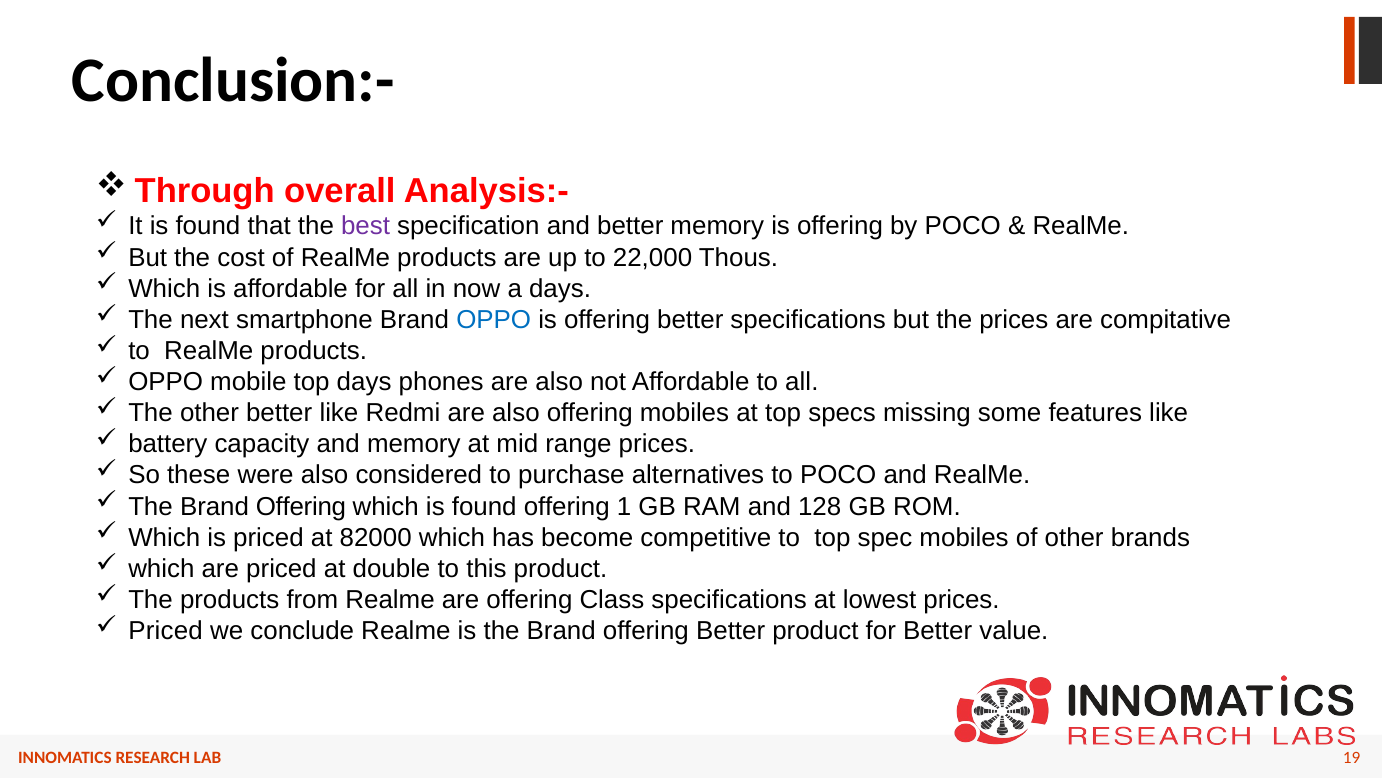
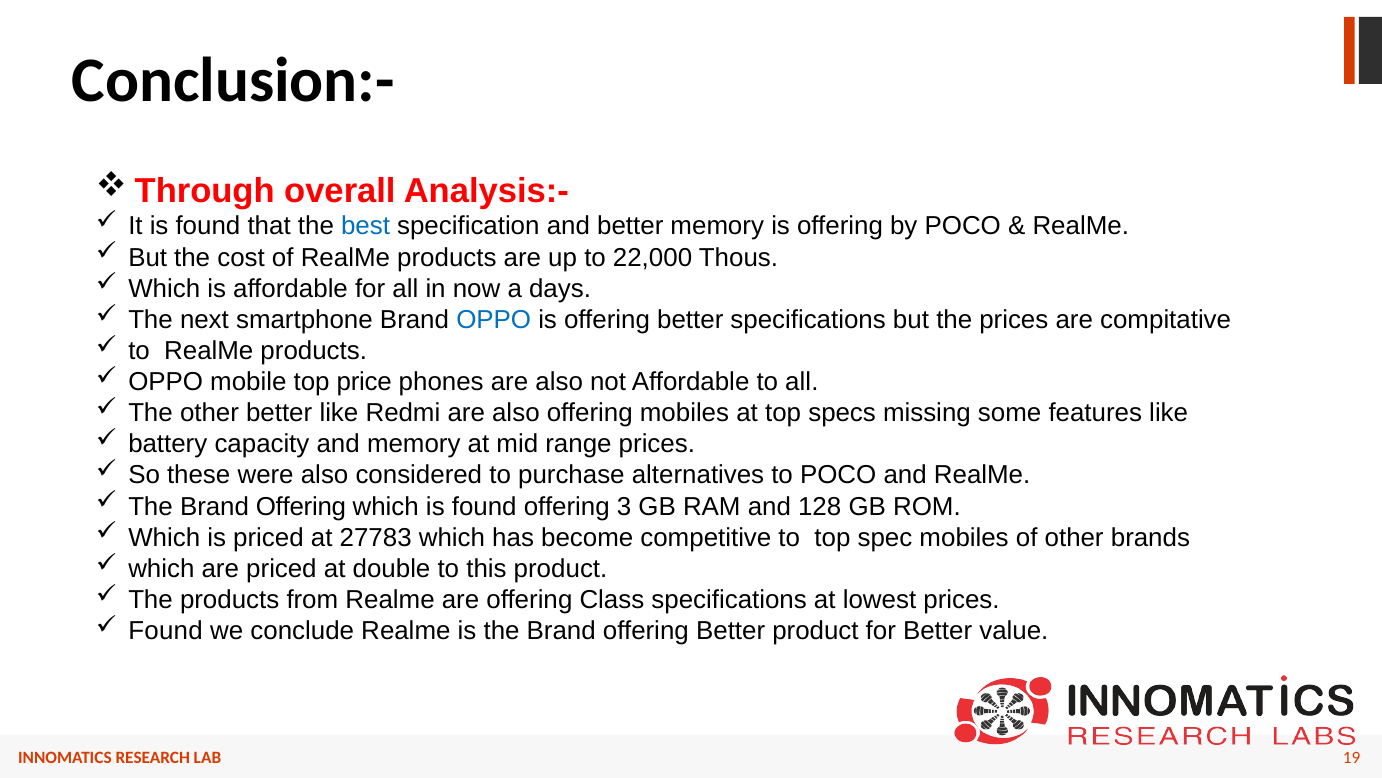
best colour: purple -> blue (366, 226)
top days: days -> price (364, 382)
1: 1 -> 3 (624, 506)
82000: 82000 -> 27783 (376, 537)
Priced: Priced -> Found (166, 630)
